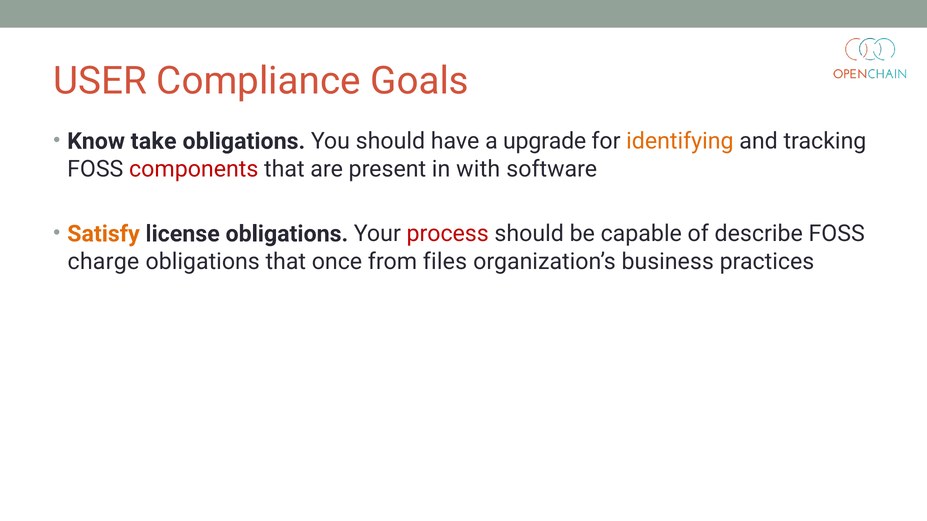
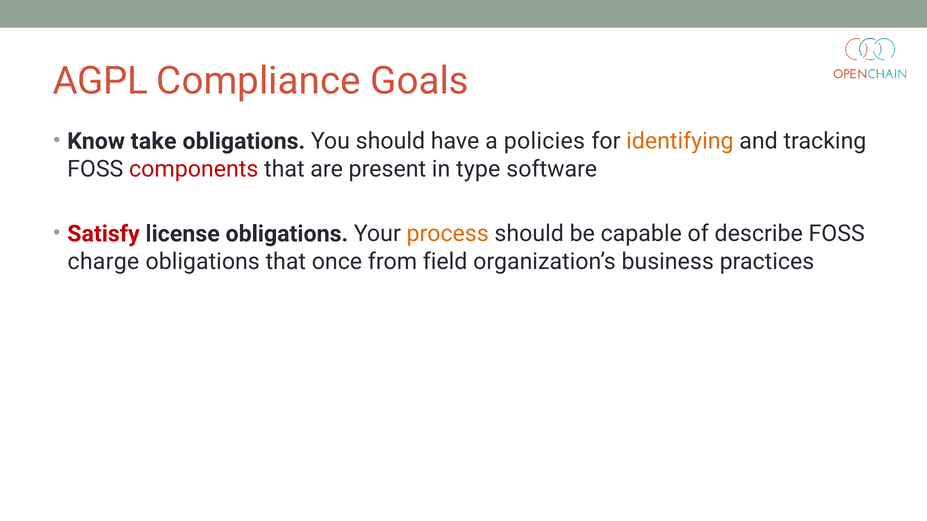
USER: USER -> AGPL (100, 81)
upgrade: upgrade -> policies (544, 141)
with: with -> type (478, 169)
Satisfy colour: orange -> red (103, 234)
process colour: red -> orange (448, 234)
files: files -> field (445, 262)
